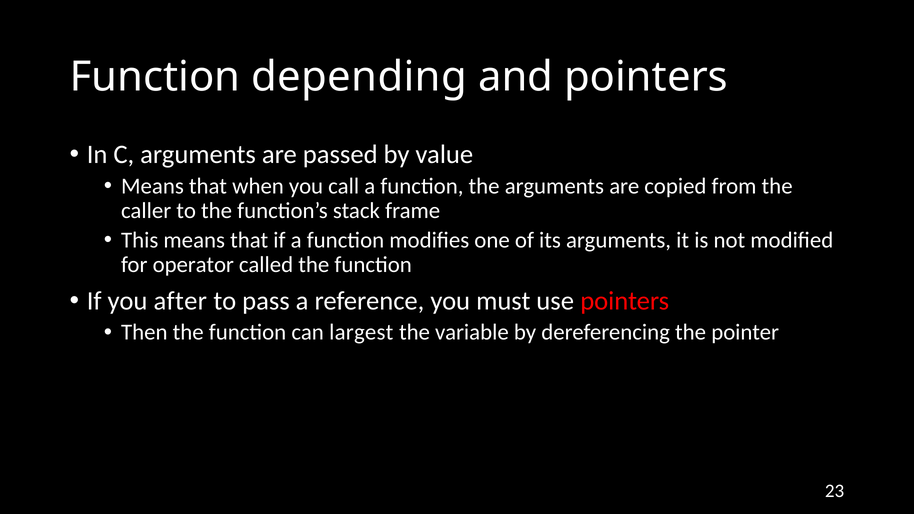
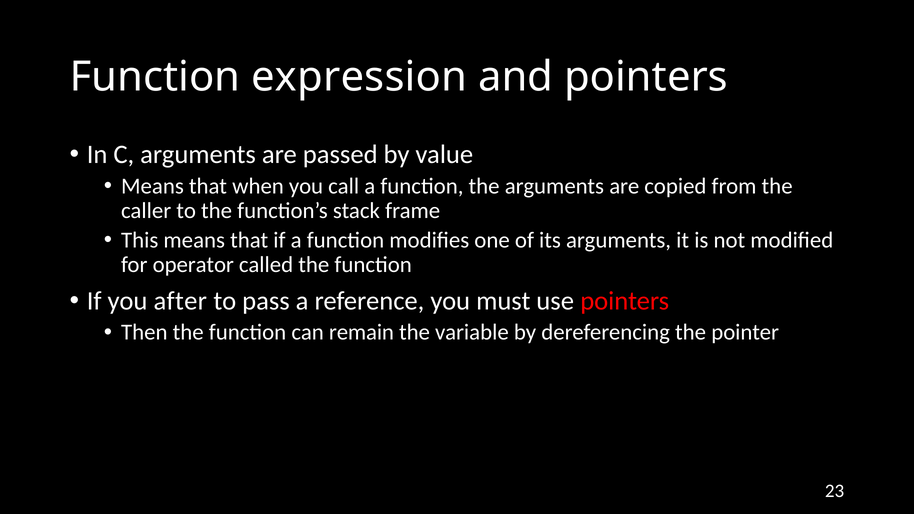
depending: depending -> expression (359, 77)
largest: largest -> remain (361, 333)
